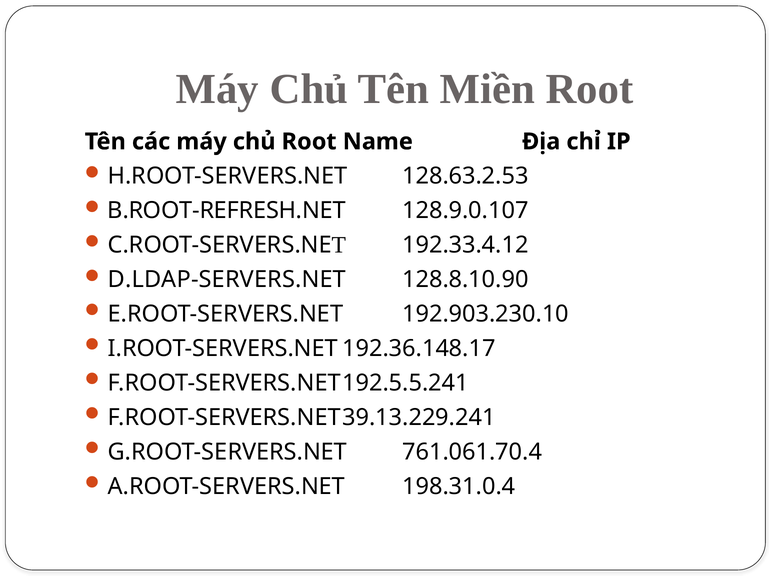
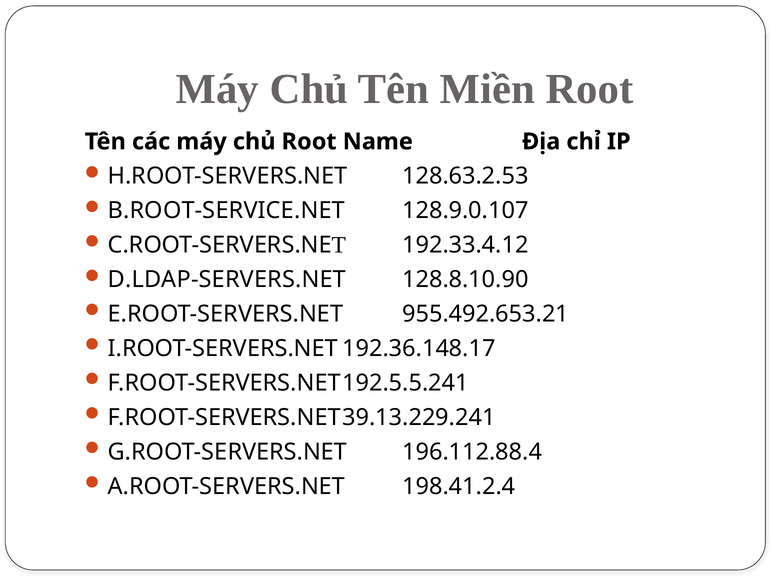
B.ROOT-REFRESH.NET: B.ROOT-REFRESH.NET -> B.ROOT-SERVICE.NET (226, 211)
192.903.230.10: 192.903.230.10 -> 955.492.653.21 (486, 314)
761.061.70.4: 761.061.70.4 -> 196.112.88.4 (472, 452)
198.31.0.4: 198.31.0.4 -> 198.41.2.4 (459, 486)
